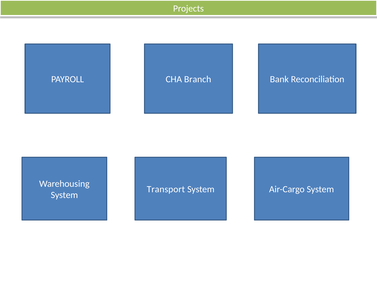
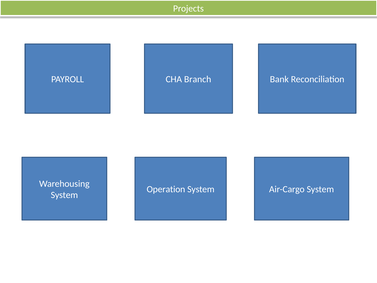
Transport: Transport -> Operation (166, 189)
